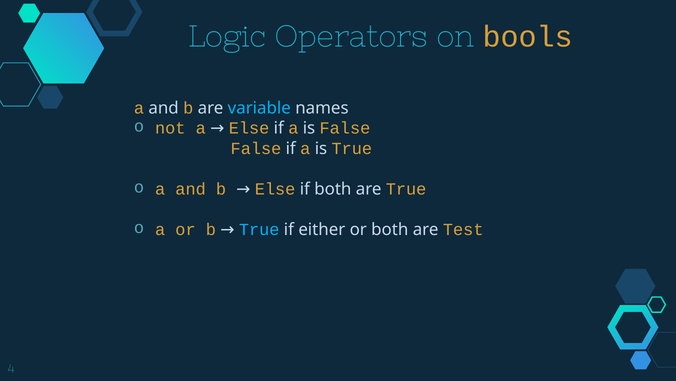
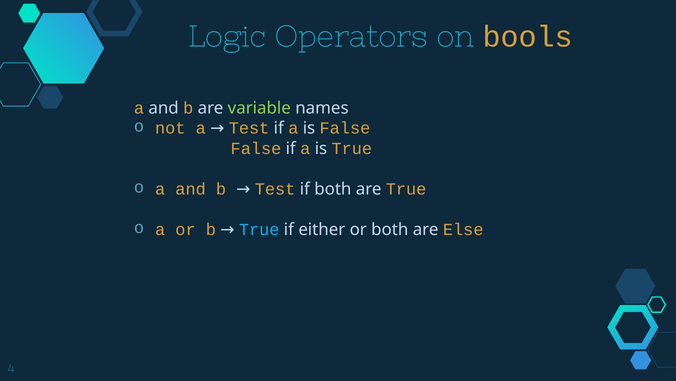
variable colour: light blue -> light green (259, 108)
Else: Else -> Test (249, 128)
Else: Else -> Test (275, 189)
Test: Test -> Else (463, 229)
